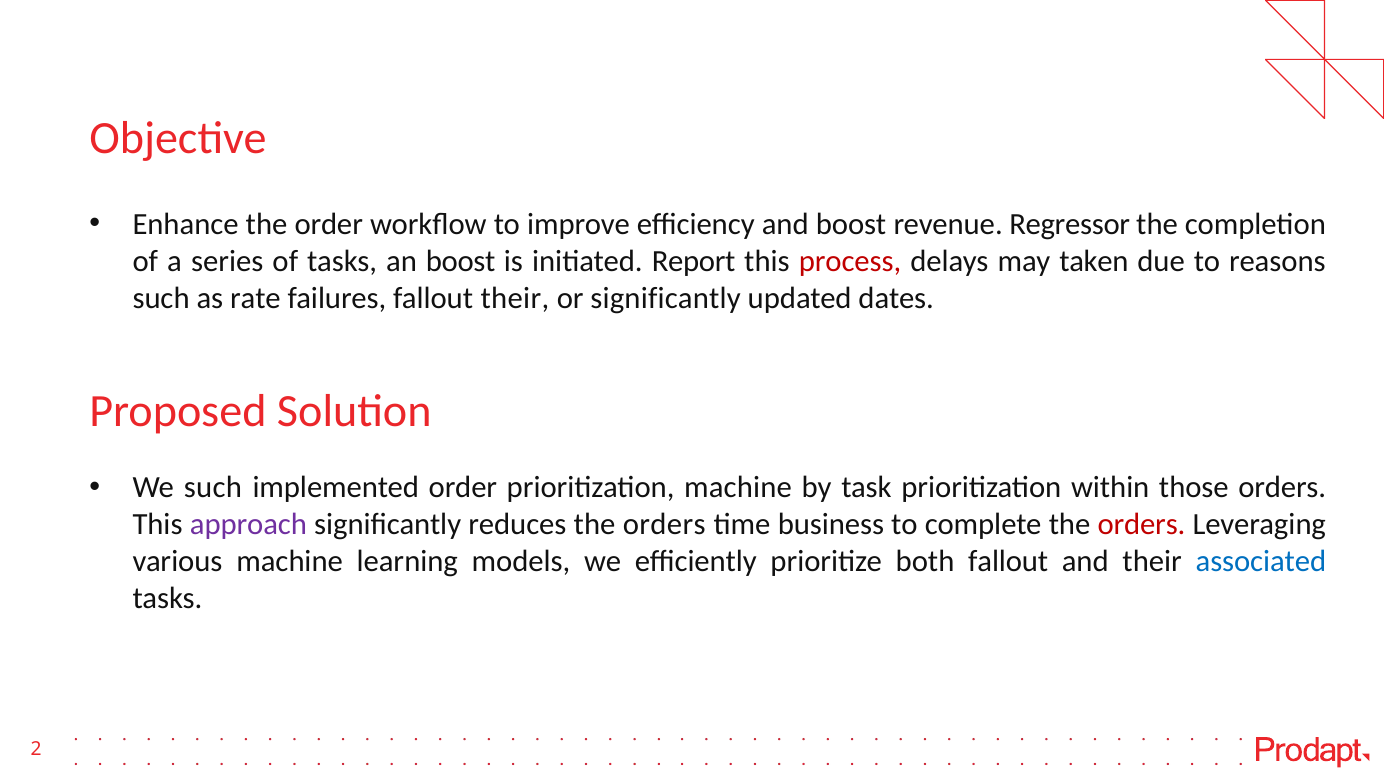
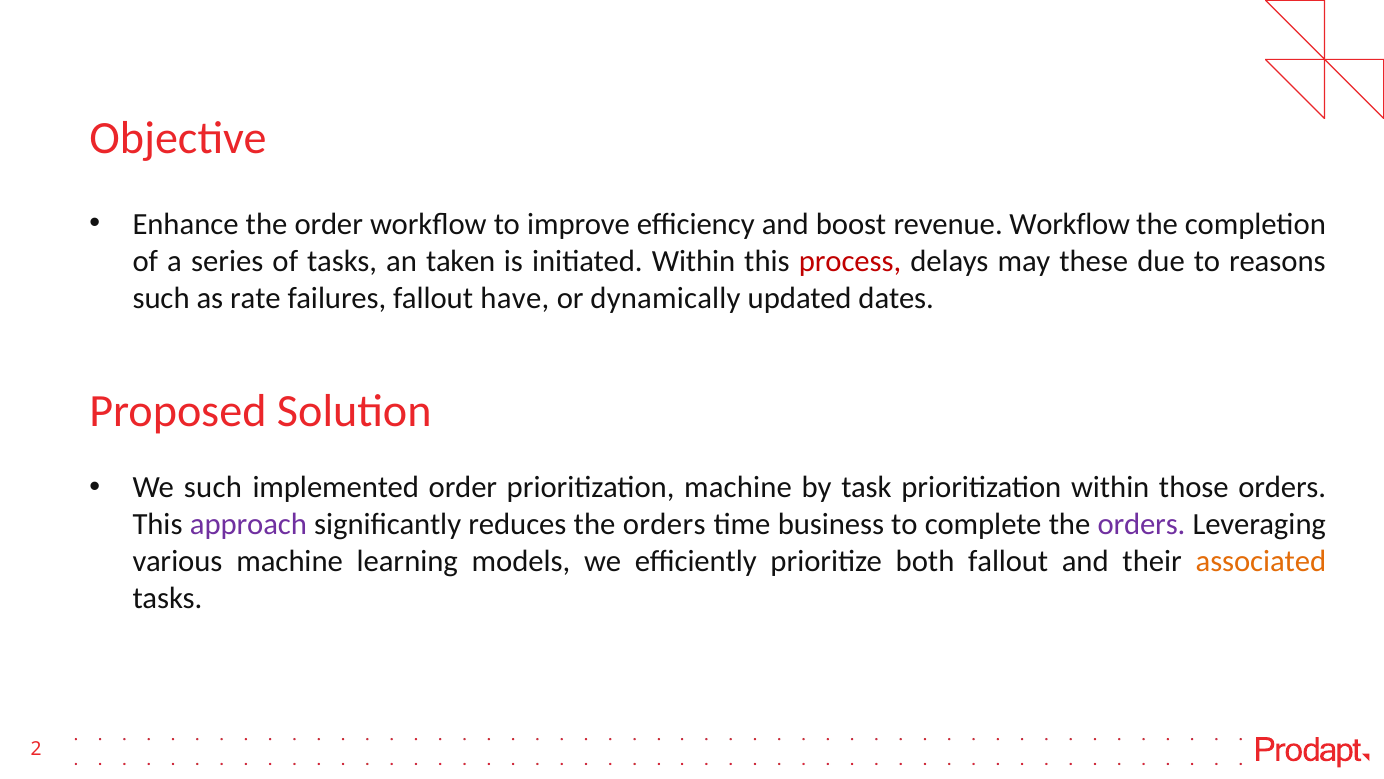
revenue Regressor: Regressor -> Workflow (1070, 224)
an boost: boost -> taken (461, 261)
initiated Report: Report -> Within (694, 261)
taken: taken -> these (1094, 261)
fallout their: their -> have (515, 298)
or significantly: significantly -> dynamically (666, 298)
orders colour: red -> purple (1141, 524)
associated colour: blue -> orange (1261, 561)
